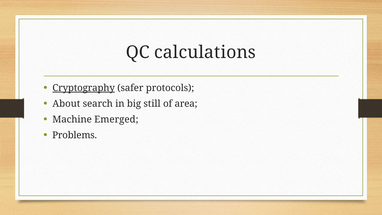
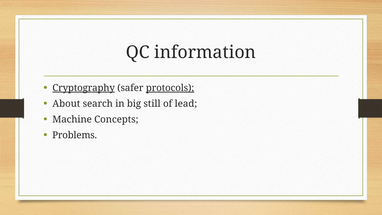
calculations: calculations -> information (205, 52)
protocols underline: none -> present (170, 88)
area: area -> lead (186, 104)
Emerged: Emerged -> Concepts (116, 119)
